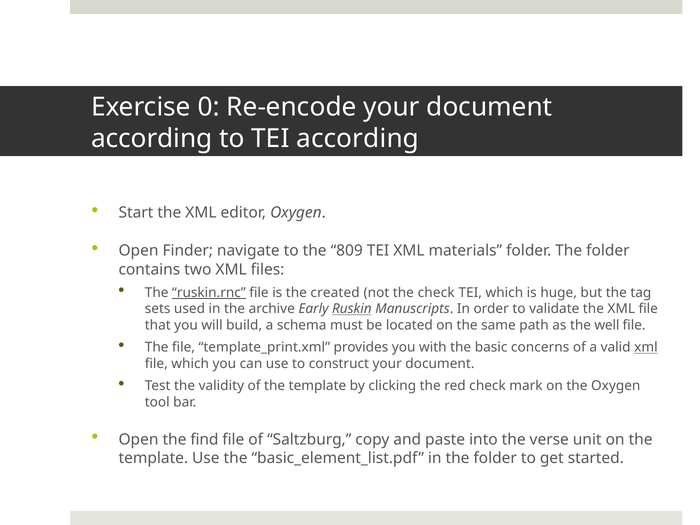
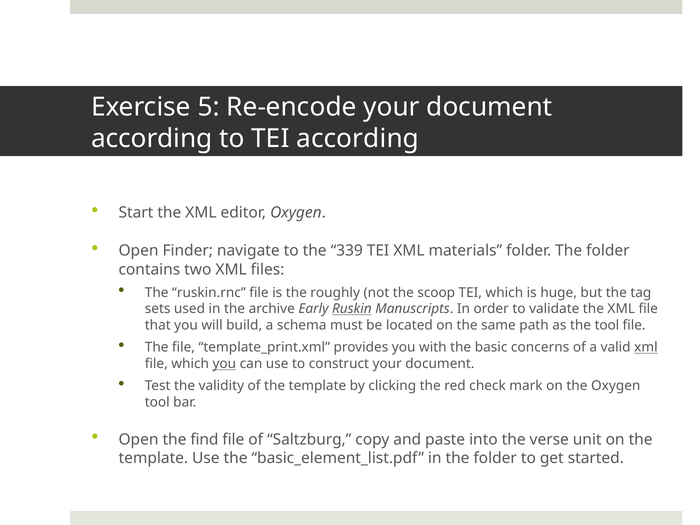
0: 0 -> 5 (209, 107)
809: 809 -> 339 (347, 251)
ruskin.rnc underline: present -> none (209, 293)
created: created -> roughly (335, 293)
the check: check -> scoop (436, 293)
the well: well -> tool (607, 325)
you underline: none -> present (224, 364)
